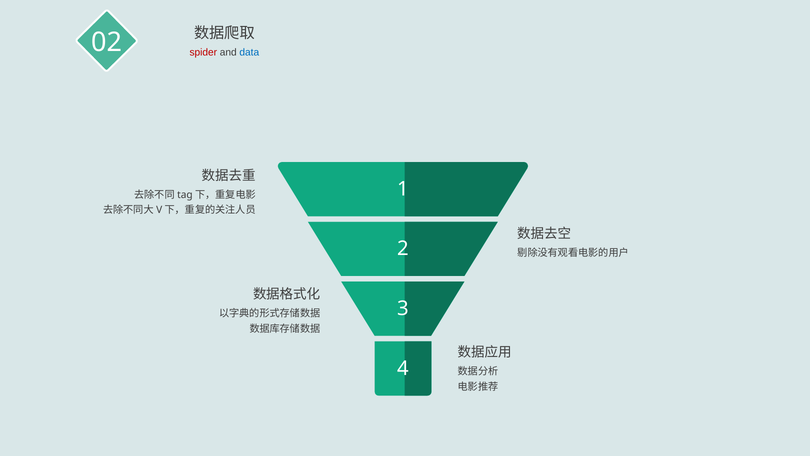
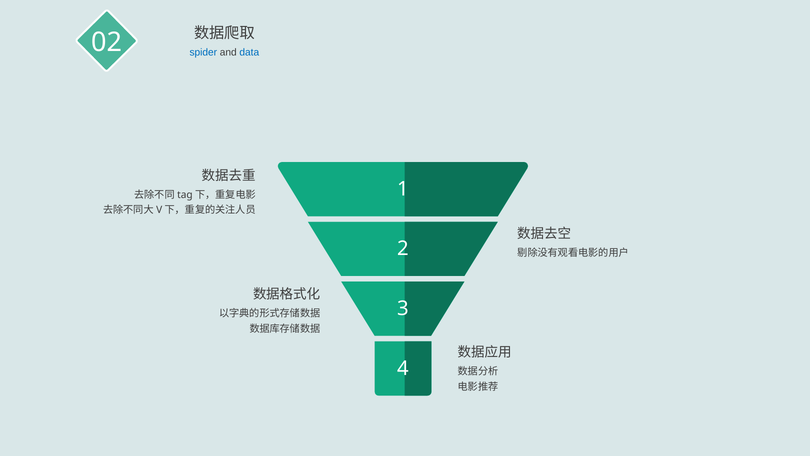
spider colour: red -> blue (203, 52)
